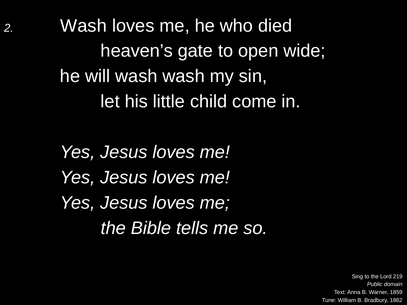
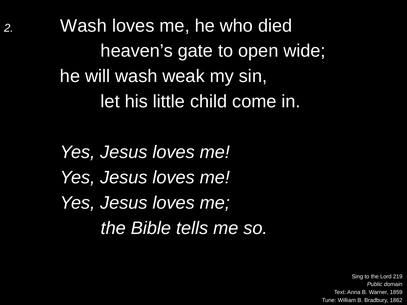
wash wash: wash -> weak (184, 76)
